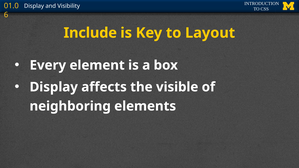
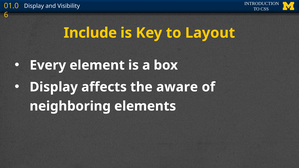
visible: visible -> aware (177, 87)
